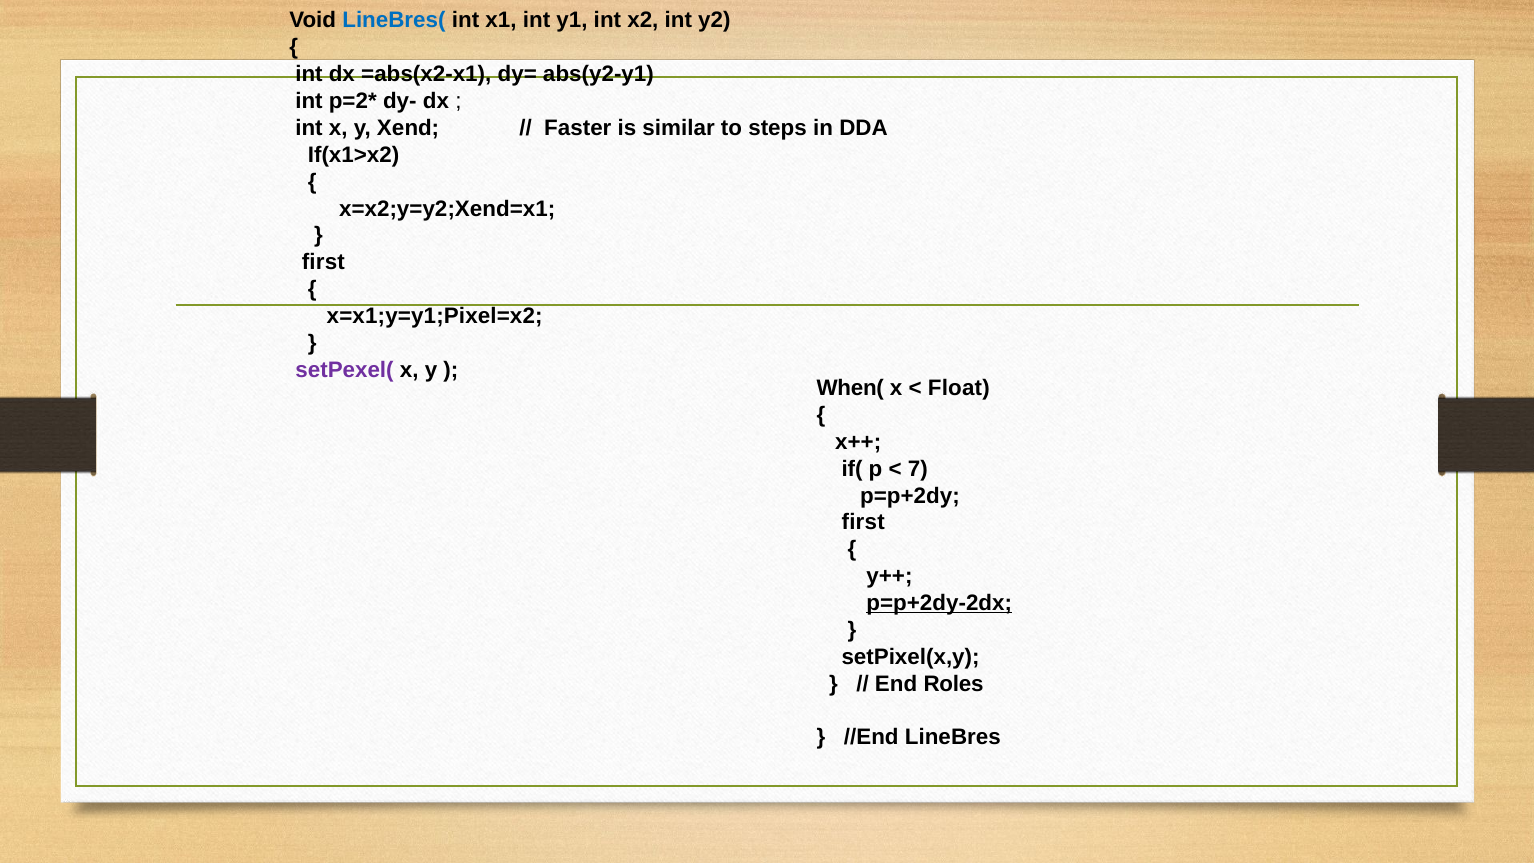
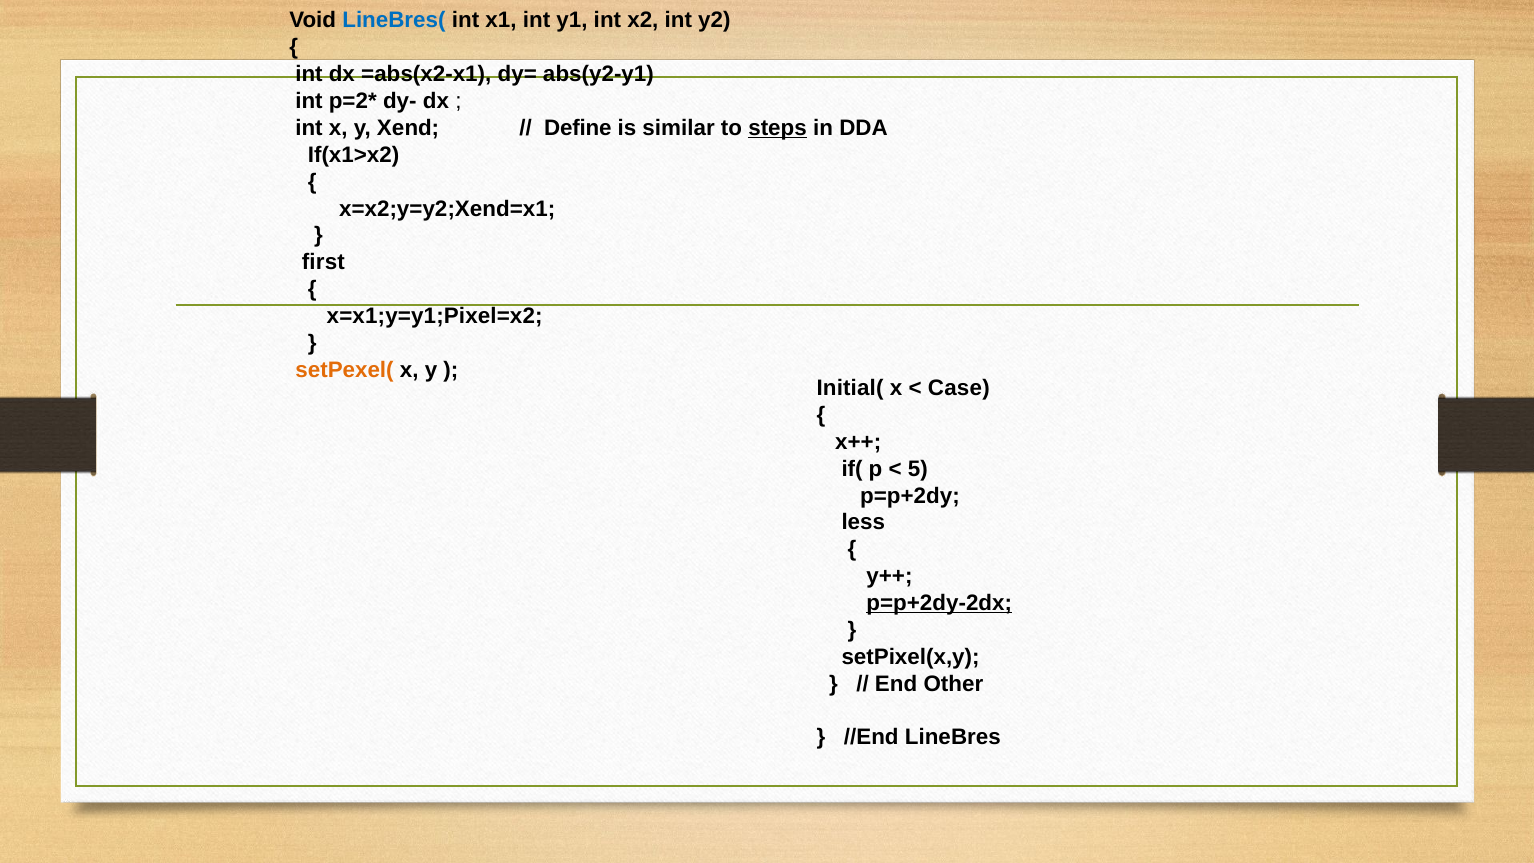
Faster: Faster -> Define (578, 128)
steps underline: none -> present (778, 128)
setPexel( colour: purple -> orange (345, 370)
When(: When( -> Initial( (850, 388)
Float: Float -> Case (959, 388)
7: 7 -> 5 (918, 469)
first: first -> less (863, 522)
Roles: Roles -> Other (953, 684)
